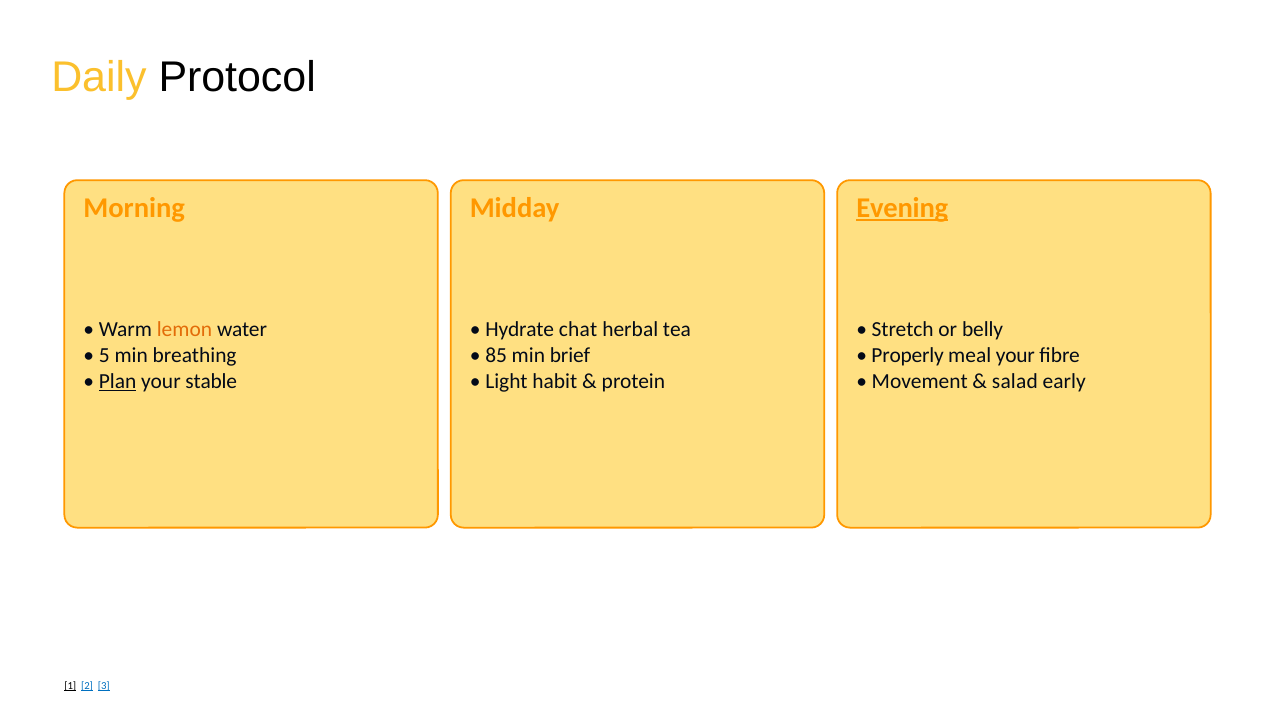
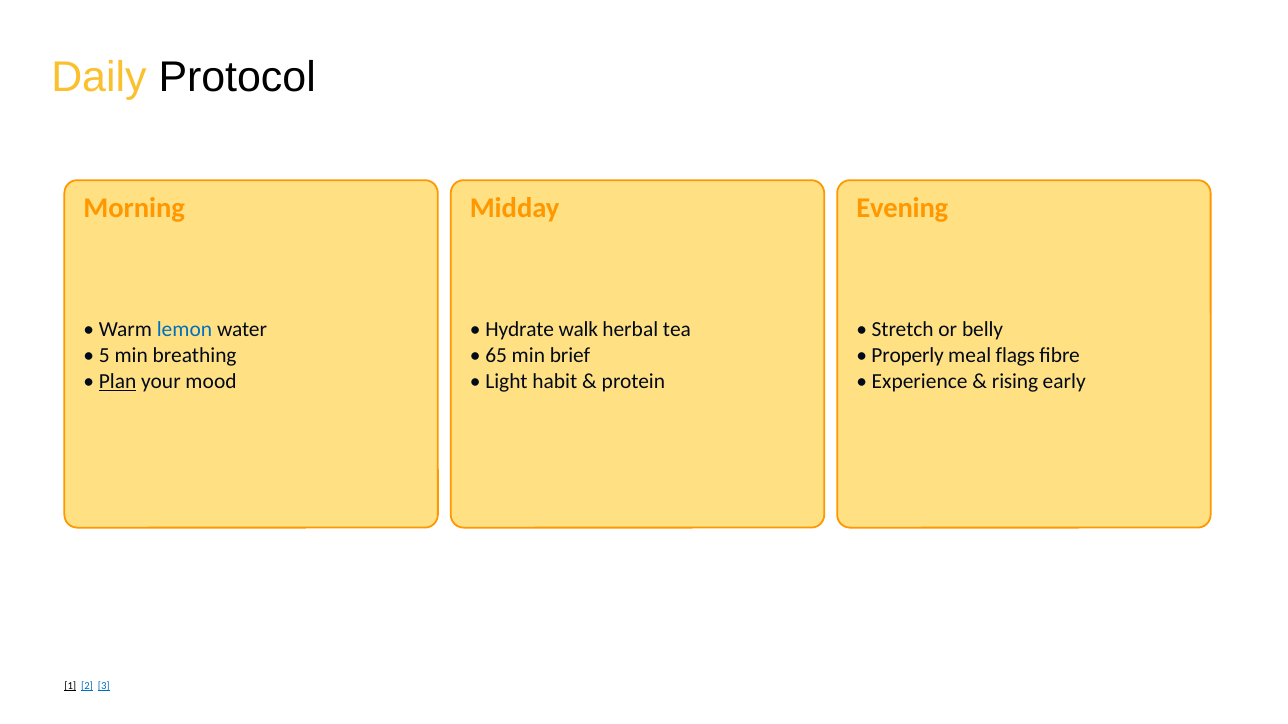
Evening underline: present -> none (902, 208)
lemon colour: orange -> blue (184, 330)
chat: chat -> walk (578, 330)
85: 85 -> 65 (496, 356)
meal your: your -> flags (1015, 356)
stable: stable -> mood (211, 381)
Movement: Movement -> Experience (920, 381)
salad: salad -> rising (1015, 381)
